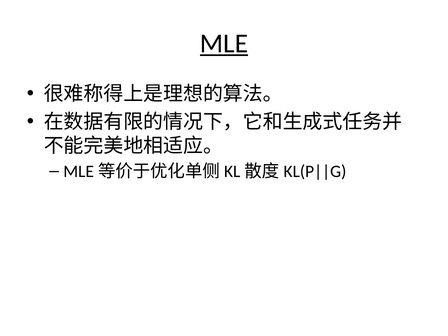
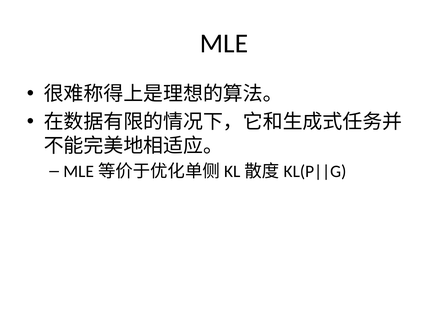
MLE underline: present -> none (224, 43)
